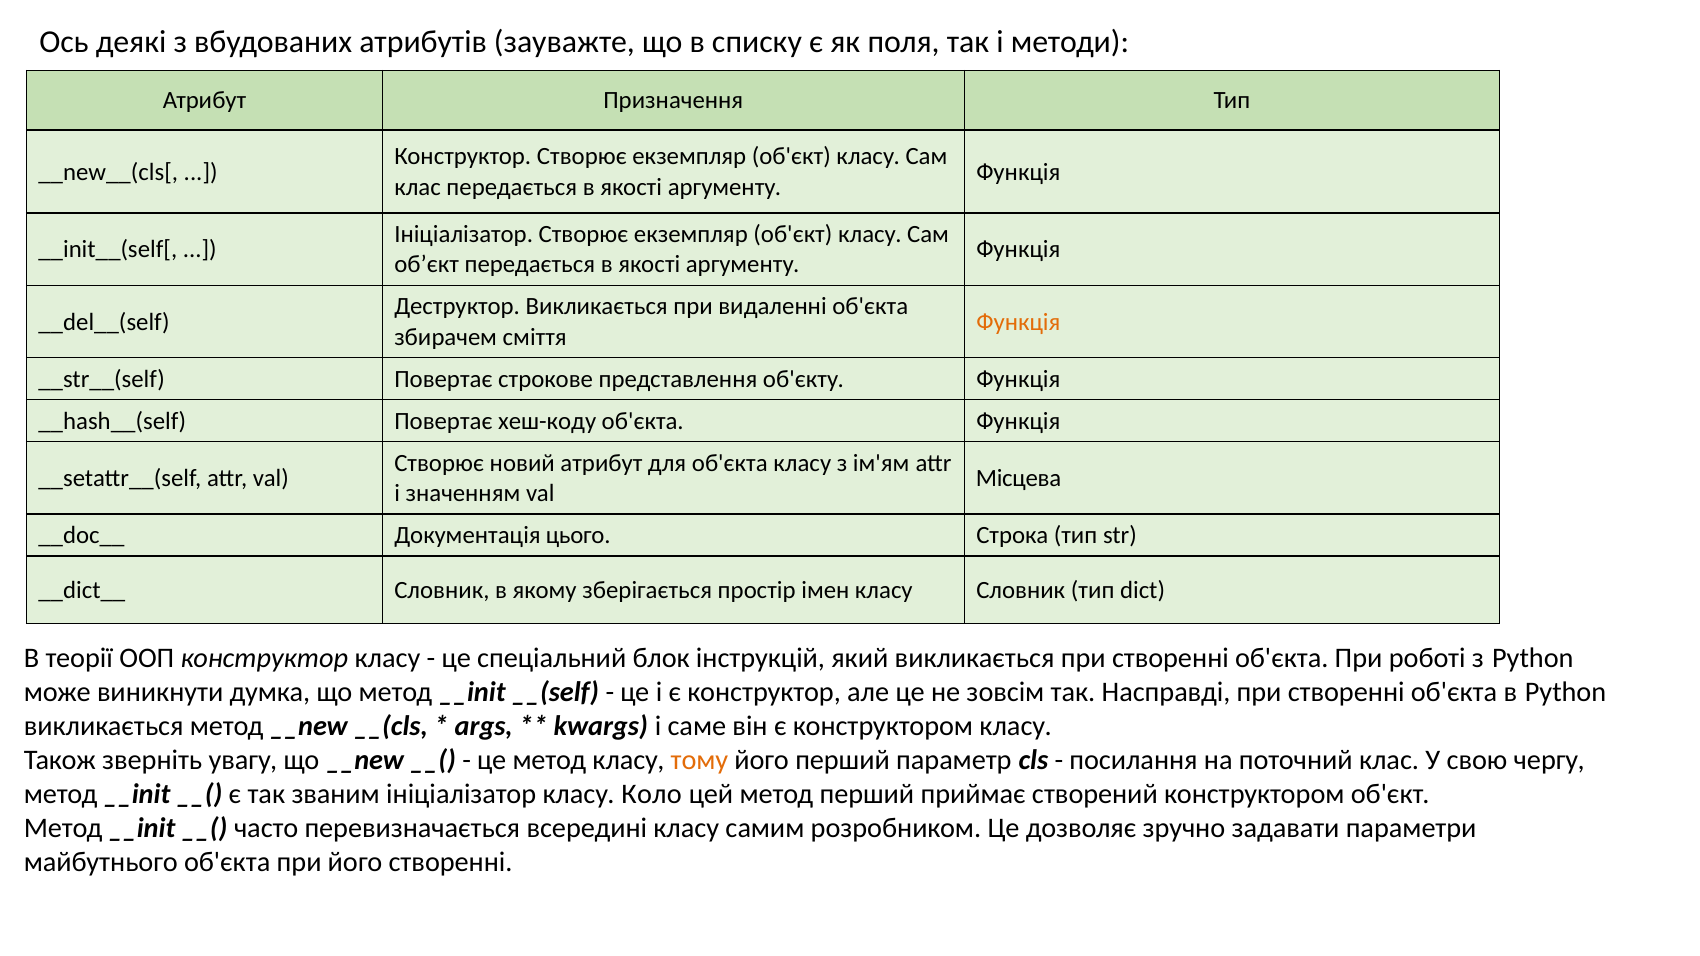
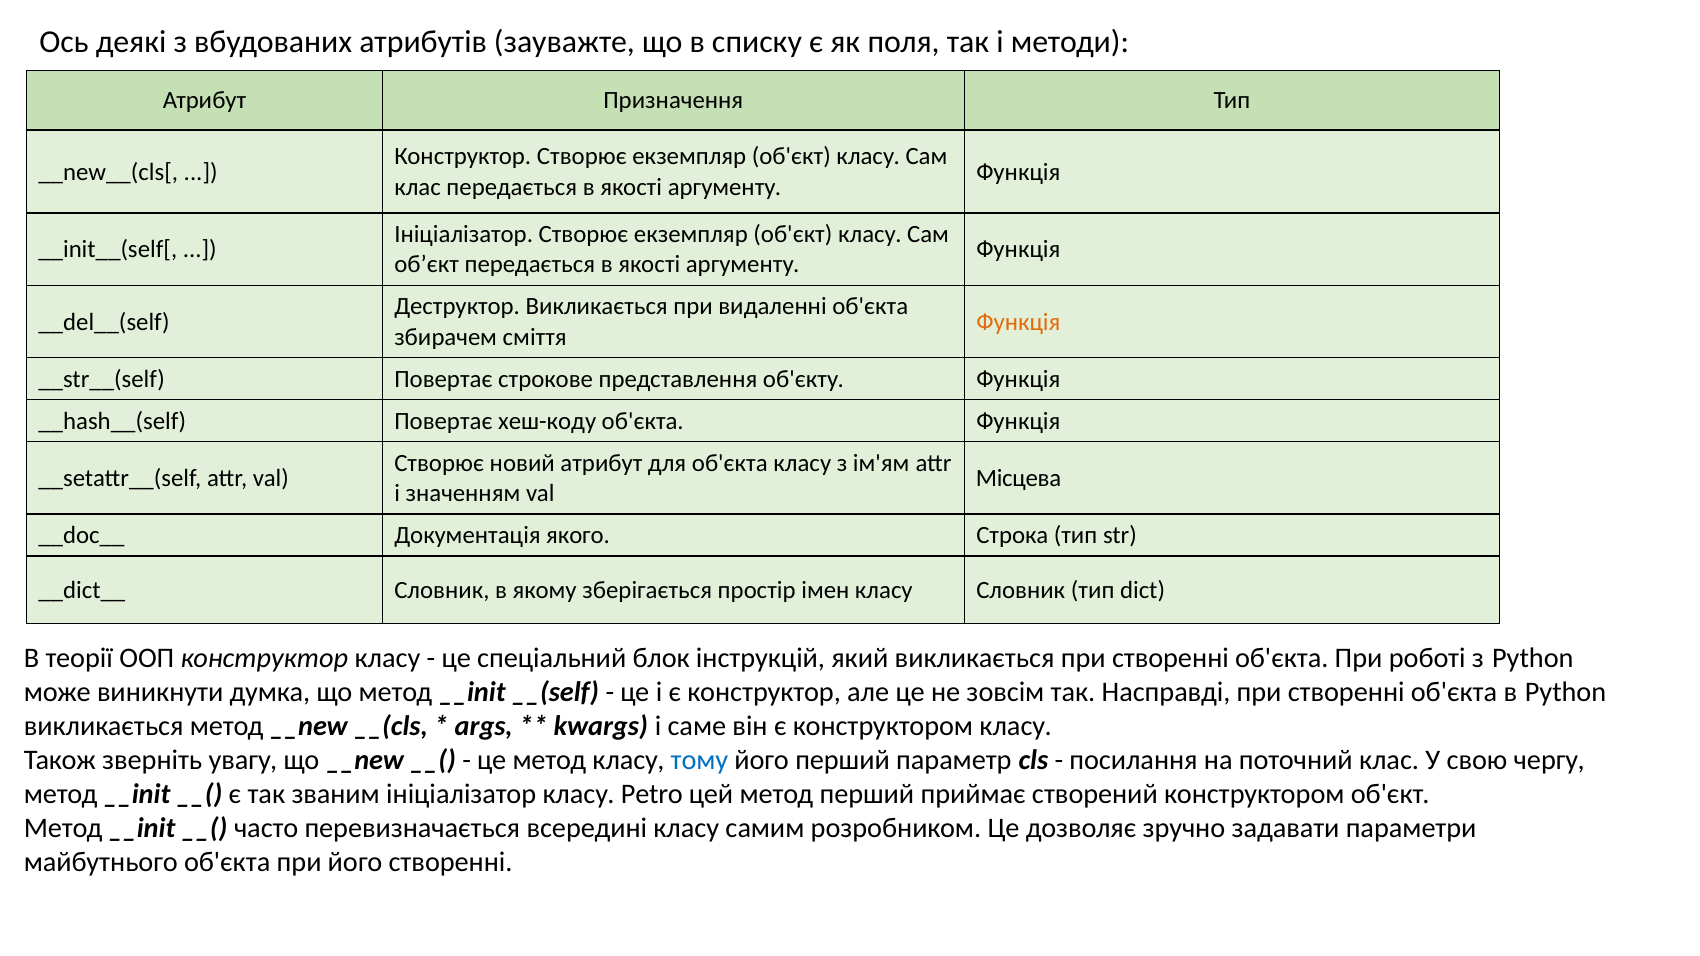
цього: цього -> якого (578, 535)
тому colour: orange -> blue (699, 761)
Коло: Коло -> Petro (652, 795)
